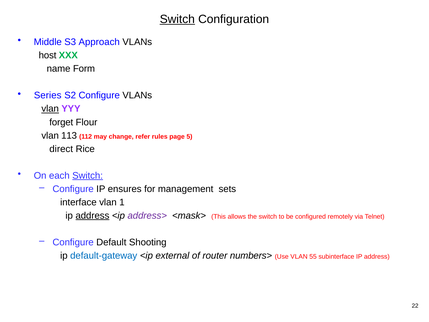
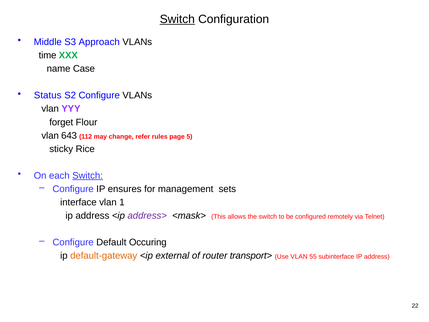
host: host -> time (48, 55)
Form: Form -> Case (84, 69)
Series: Series -> Status (48, 95)
vlan underline: present -> none (50, 109)
113: 113 -> 643 (69, 135)
direct: direct -> sticky (61, 149)
address underline: present -> none (92, 215)
Shooting: Shooting -> Occuring (148, 242)
default-gateway colour: blue -> orange (104, 256)
numbers>: numbers> -> transport> (251, 256)
